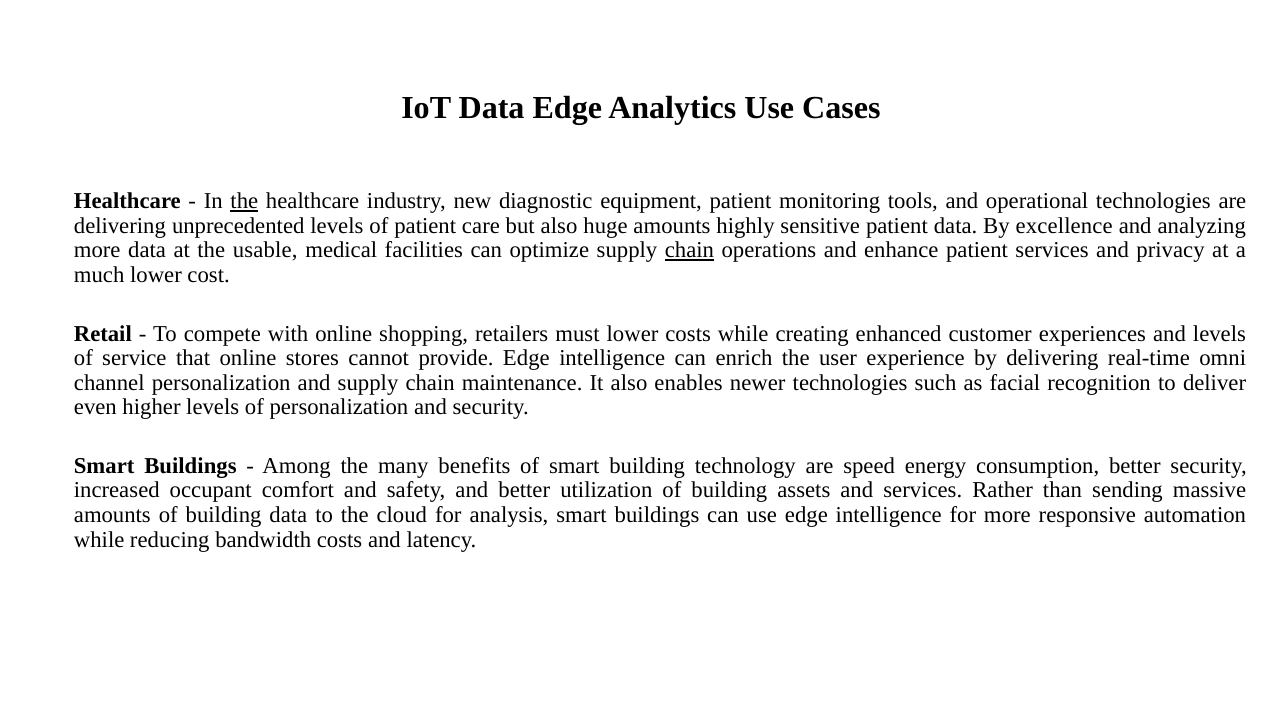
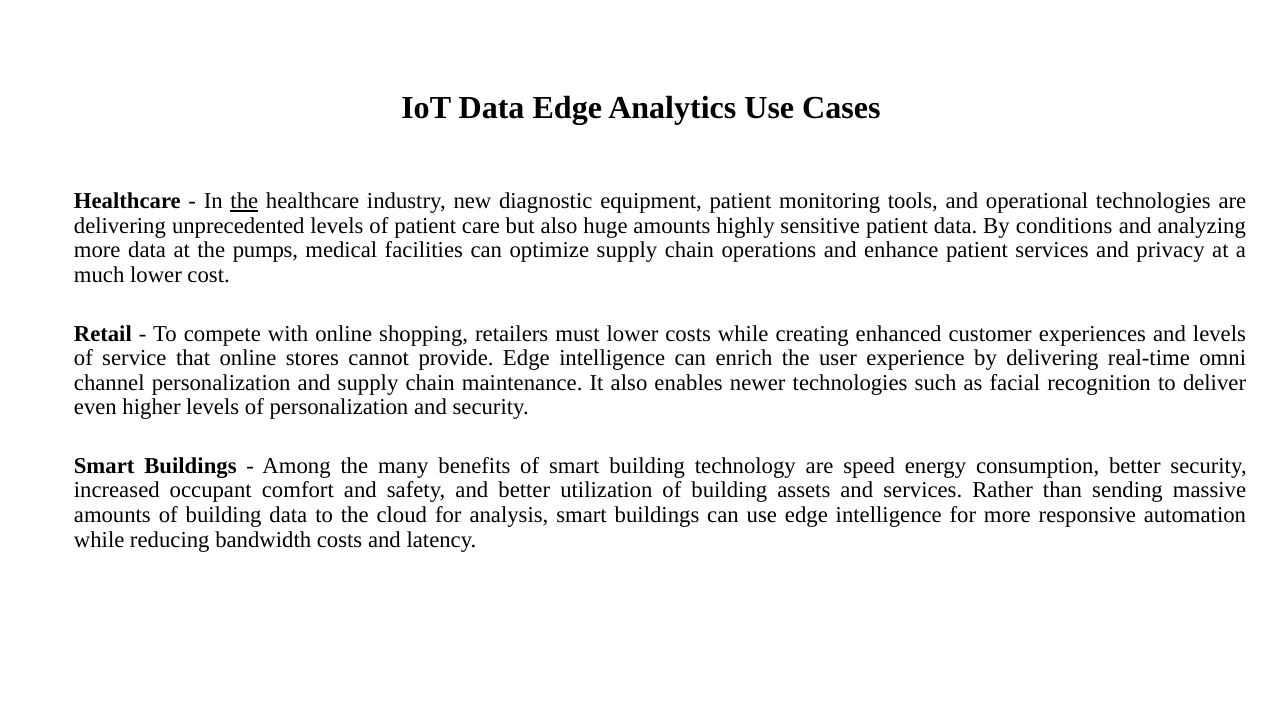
excellence: excellence -> conditions (1064, 226)
usable: usable -> pumps (265, 250)
chain underline: present -> none (689, 250)
